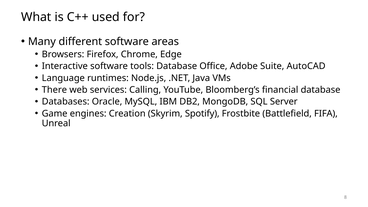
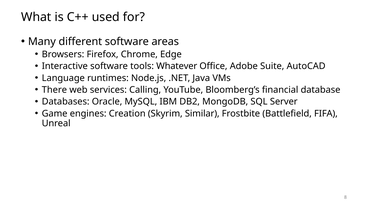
tools Database: Database -> Whatever (177, 66)
Spotify: Spotify -> Similar (202, 114)
